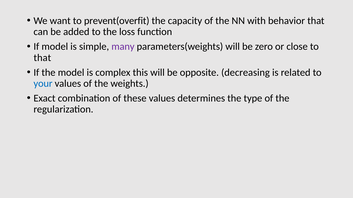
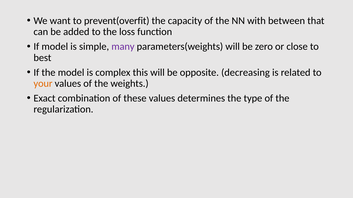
behavior: behavior -> between (287, 21)
that: that -> best (42, 58)
your colour: blue -> orange (43, 84)
